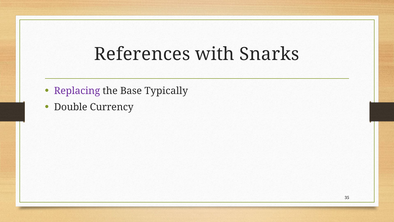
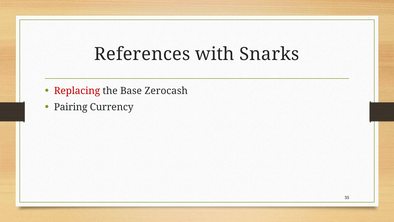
Replacing colour: purple -> red (77, 91)
Typically: Typically -> Zerocash (166, 91)
Double: Double -> Pairing (71, 107)
